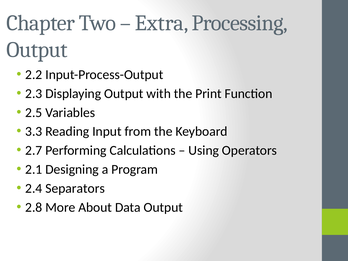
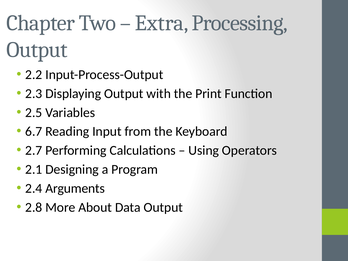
3.3: 3.3 -> 6.7 (34, 131)
Separators: Separators -> Arguments (75, 188)
